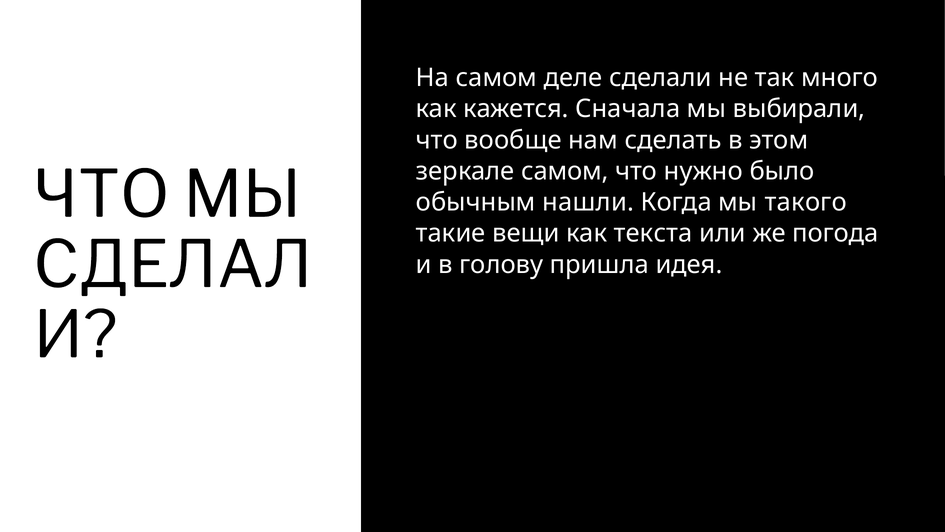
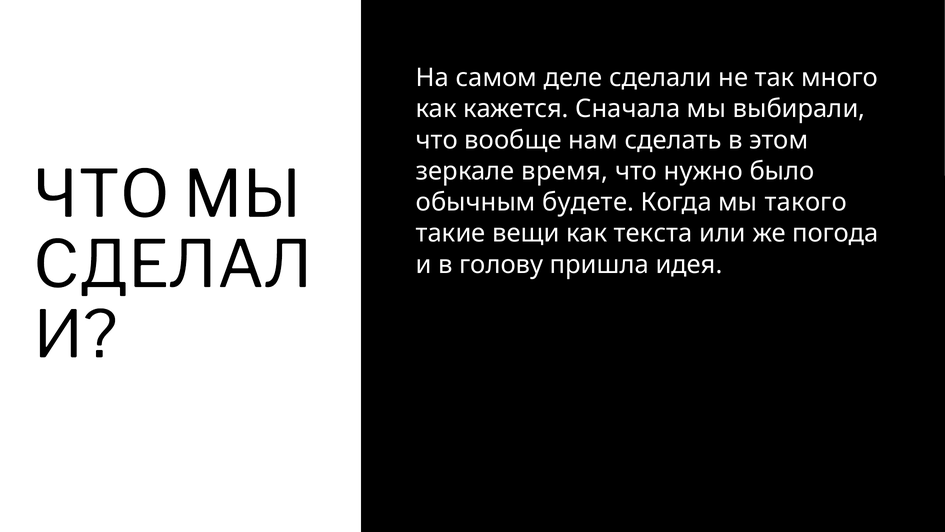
зеркале самом: самом -> время (565, 171)
нашли: нашли -> будете (588, 202)
